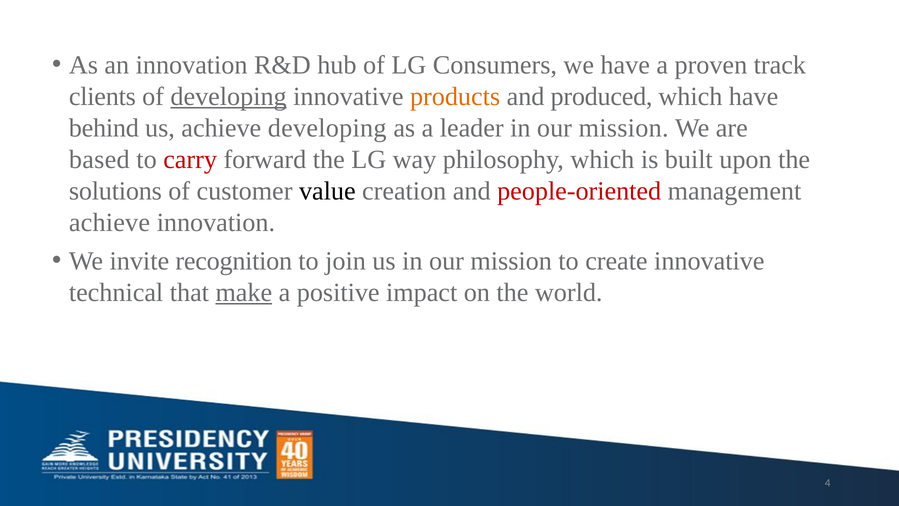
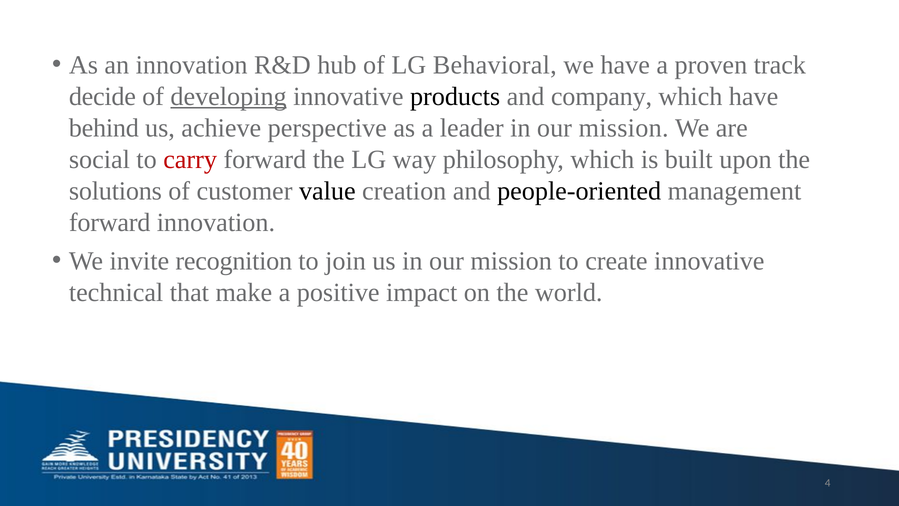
Consumers: Consumers -> Behavioral (495, 65)
clients: clients -> decide (102, 96)
products colour: orange -> black (455, 96)
produced: produced -> company (602, 96)
achieve developing: developing -> perspective (327, 128)
based: based -> social (99, 159)
people-oriented colour: red -> black (579, 191)
achieve: achieve -> forward (110, 222)
make underline: present -> none (244, 292)
